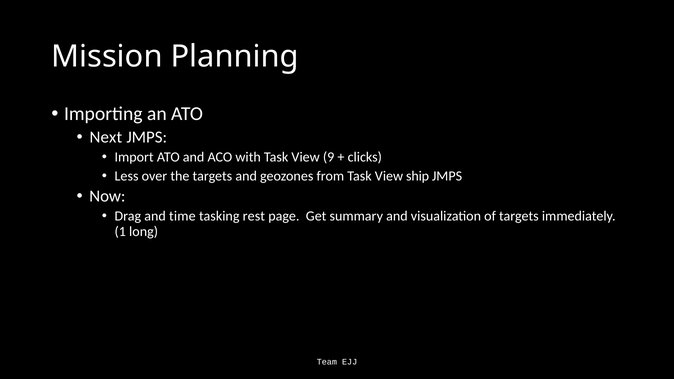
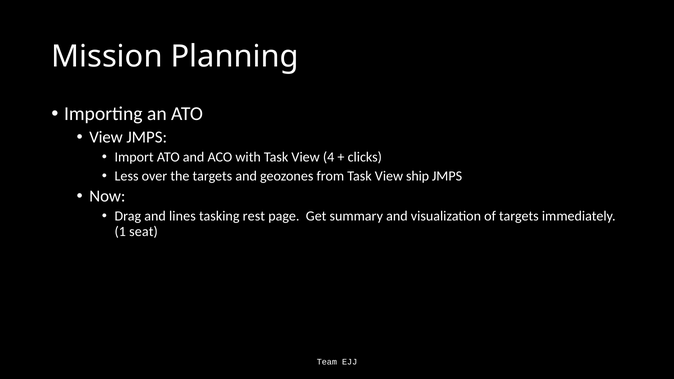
Next: Next -> View (106, 137)
9: 9 -> 4 (329, 157)
time: time -> lines (182, 216)
long: long -> seat (144, 232)
